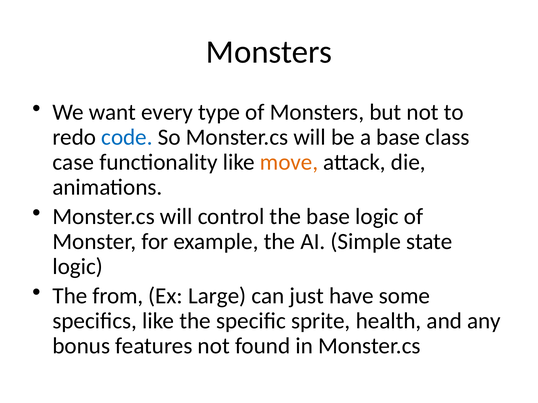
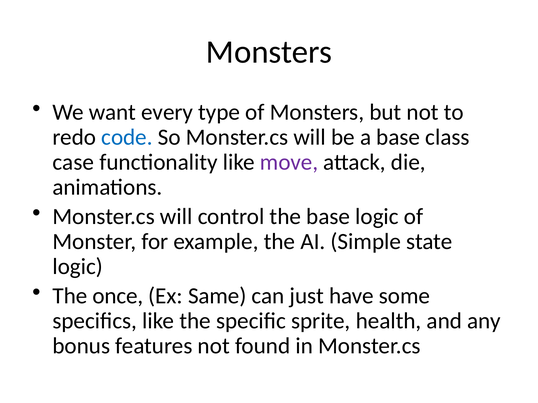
move colour: orange -> purple (289, 162)
from: from -> once (118, 296)
Large: Large -> Same (217, 296)
